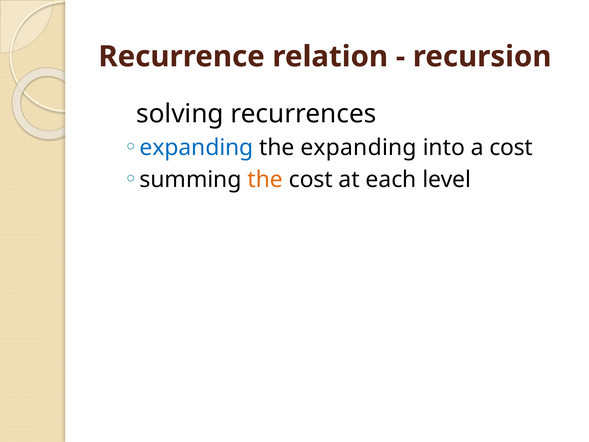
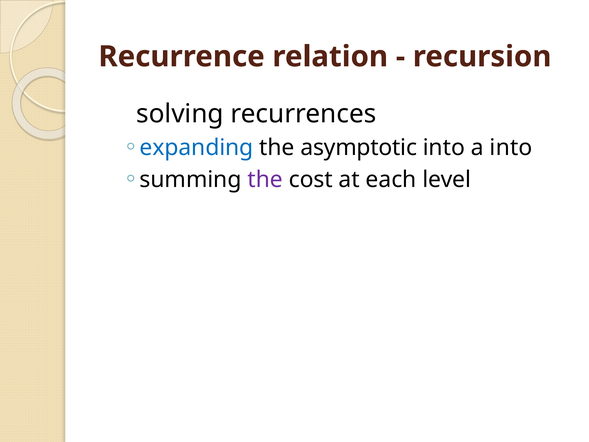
the expanding: expanding -> asymptotic (359, 147)
a cost: cost -> into (511, 147)
the colour: orange -> purple (265, 179)
